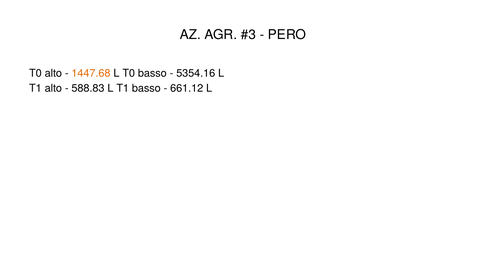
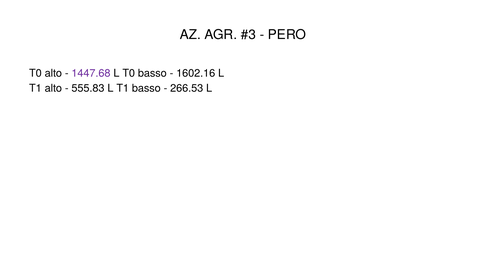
1447.68 colour: orange -> purple (91, 73)
5354.16: 5354.16 -> 1602.16 (196, 73)
588.83: 588.83 -> 555.83 (88, 89)
661.12: 661.12 -> 266.53 (187, 89)
